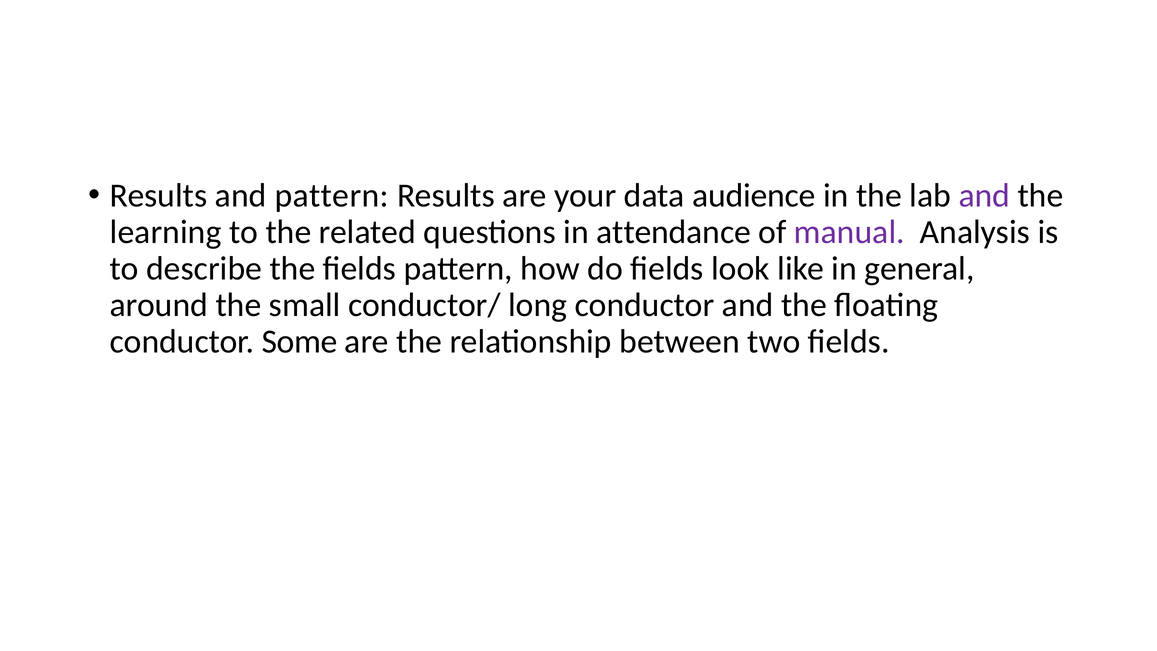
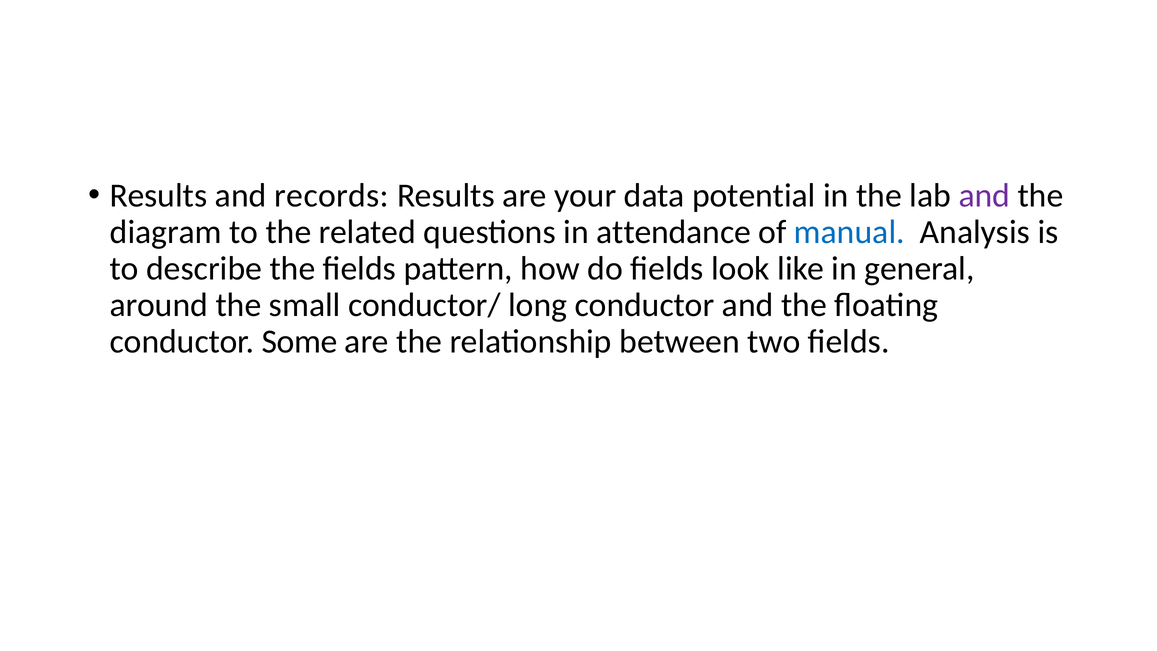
and pattern: pattern -> records (332, 196)
audience: audience -> potential (754, 196)
learning: learning -> diagram (166, 232)
manual colour: purple -> blue (849, 232)
